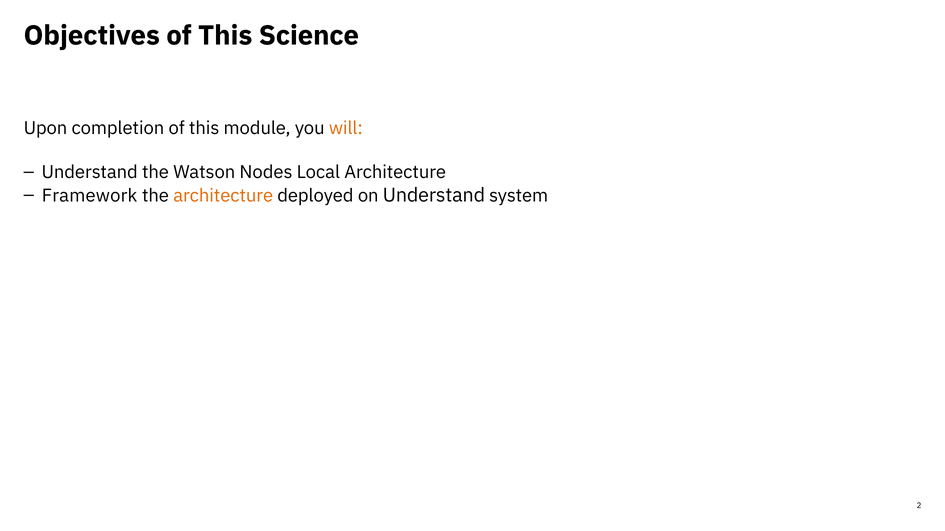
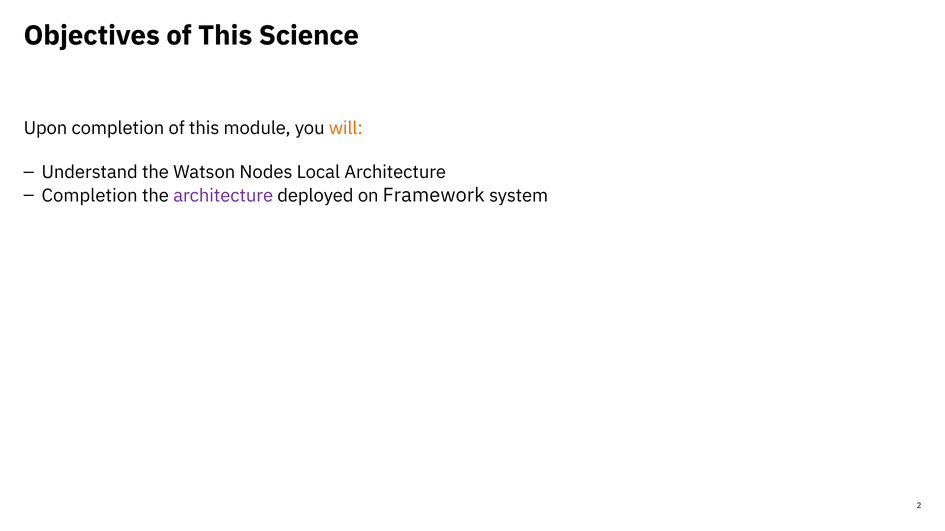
Framework: Framework -> Completion (90, 196)
architecture colour: orange -> purple (223, 196)
on Understand: Understand -> Framework (434, 195)
